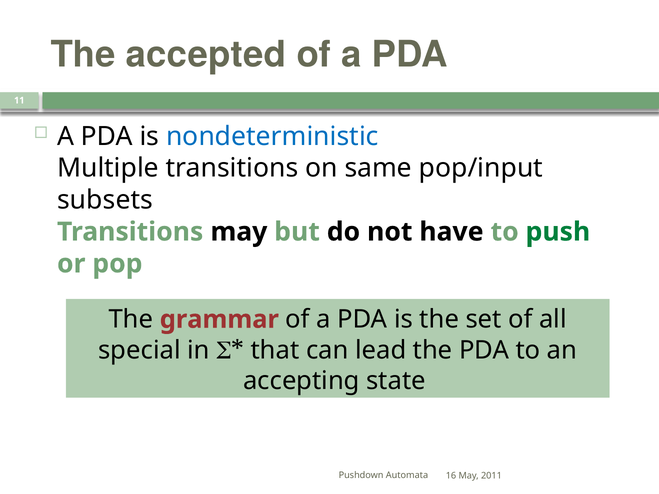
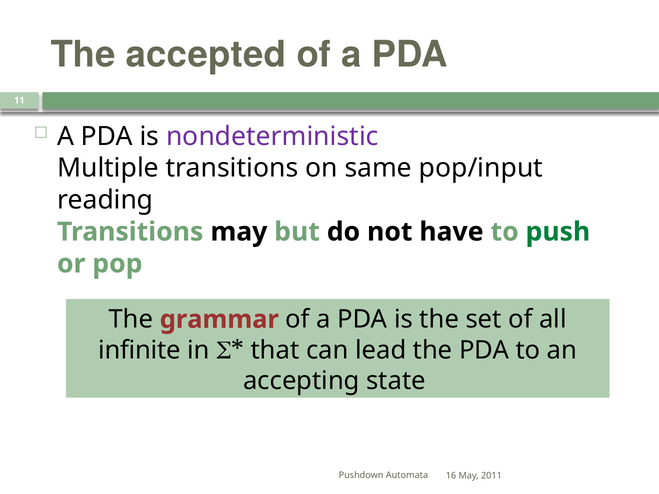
nondeterministic colour: blue -> purple (272, 136)
subsets: subsets -> reading (105, 200)
special: special -> infinite (140, 350)
